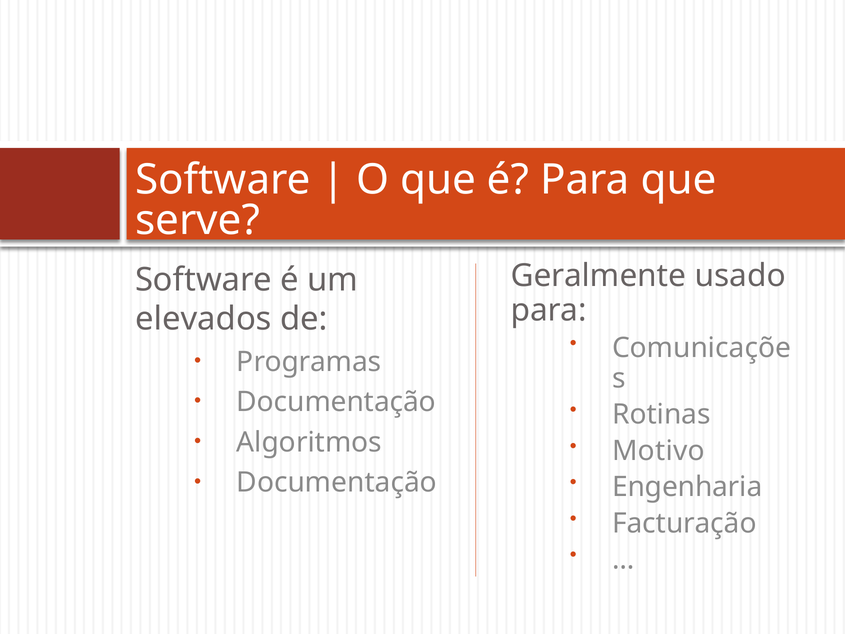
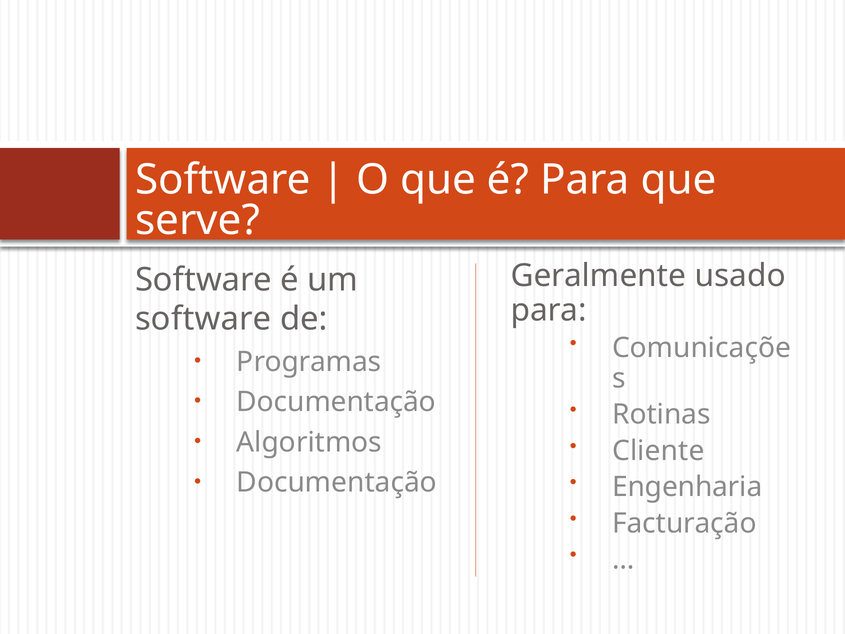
elevados: elevados -> software (203, 319)
Motivo: Motivo -> Cliente (658, 451)
